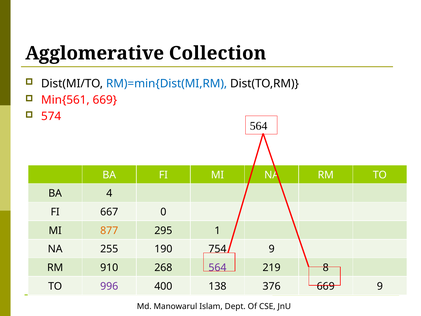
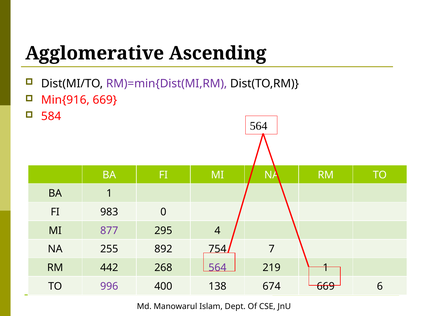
Collection: Collection -> Ascending (218, 53)
RM)=min{Dist(MI,RM colour: blue -> purple (167, 84)
Min{561: Min{561 -> Min{916 (65, 100)
574: 574 -> 584 (51, 116)
BA 4: 4 -> 1 (109, 193)
667: 667 -> 983 (109, 212)
877 colour: orange -> purple (109, 230)
1: 1 -> 4 (218, 230)
190: 190 -> 892 (163, 249)
754 9: 9 -> 7 (272, 249)
910: 910 -> 442 (109, 267)
219 8: 8 -> 1 (326, 267)
376: 376 -> 674 (272, 286)
669 9: 9 -> 6 (380, 286)
